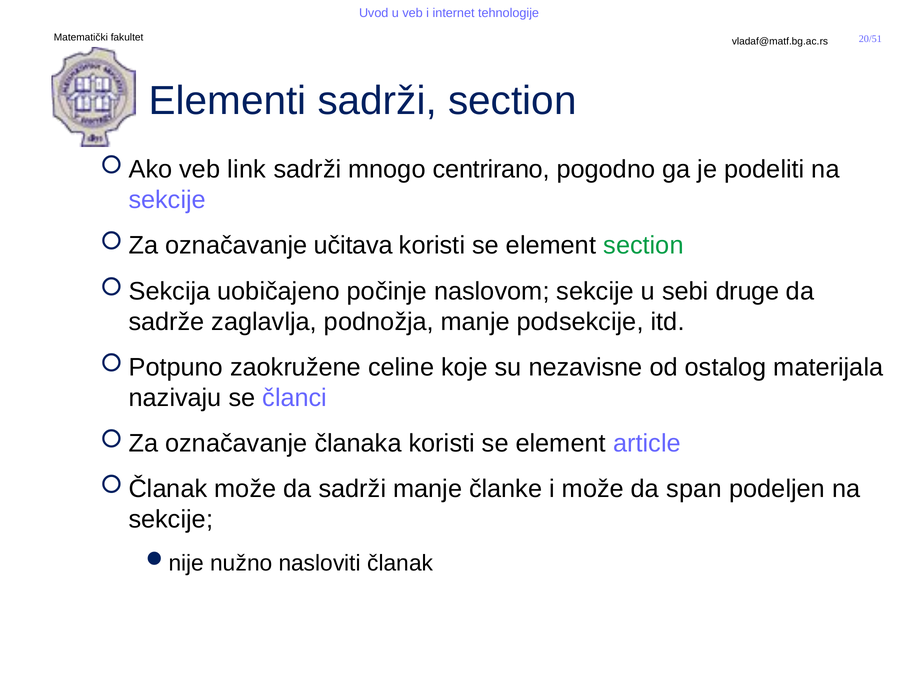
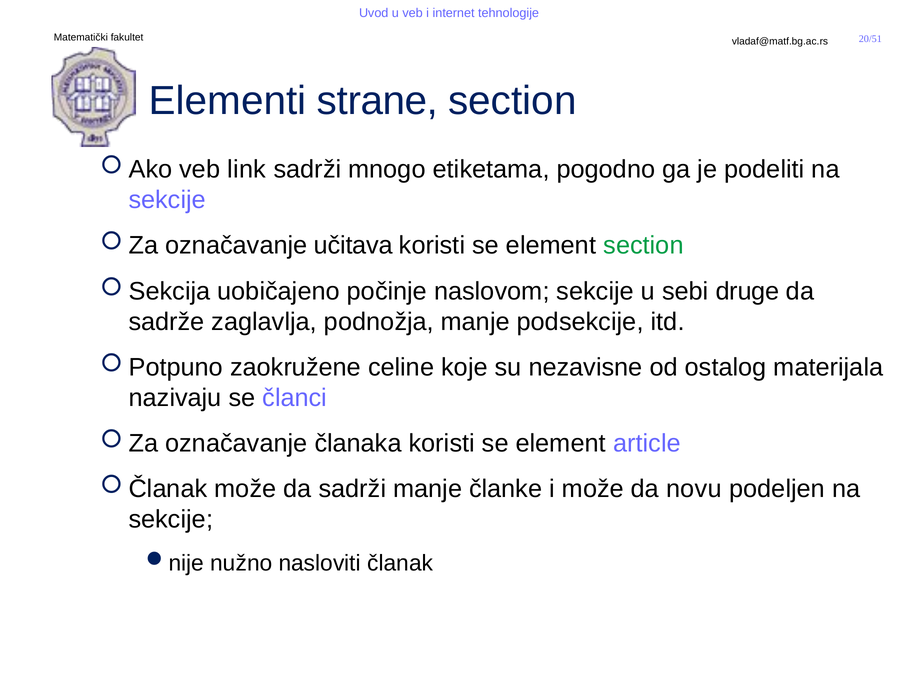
Elementi sadrži: sadrži -> strane (377, 101)
centrirano: centrirano -> etiketama (491, 169)
span: span -> novu (694, 488)
